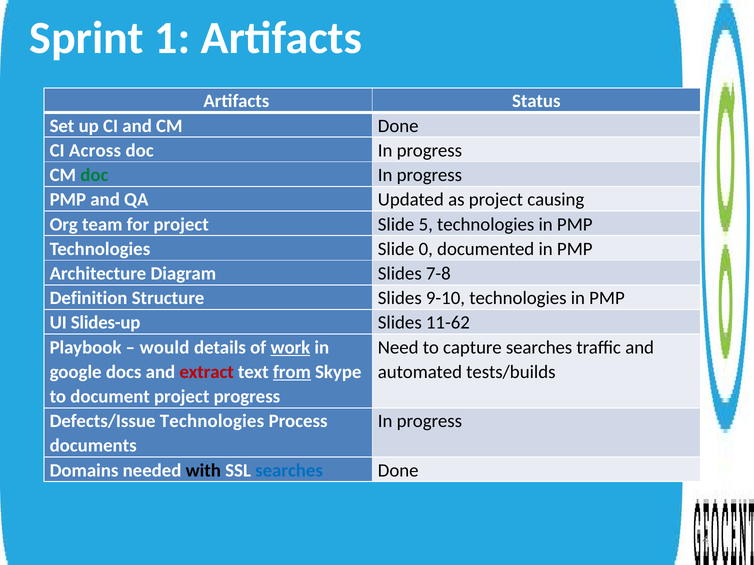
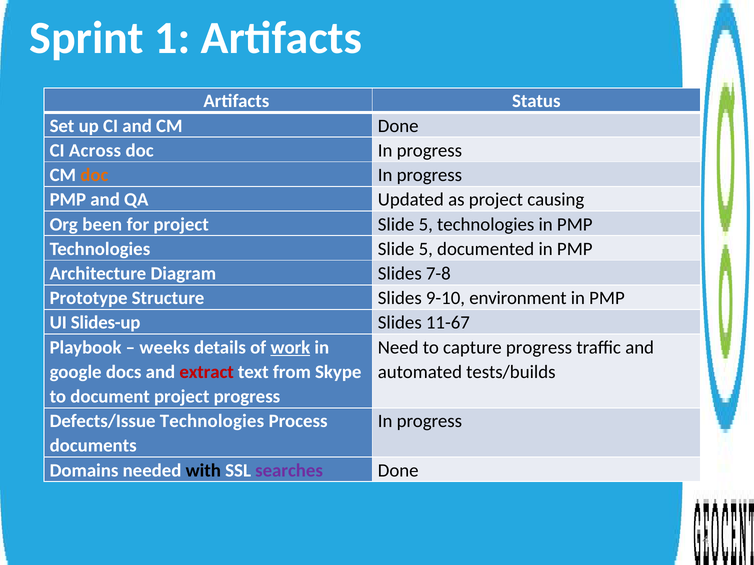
doc colour: green -> orange (94, 175)
team: team -> been (102, 224)
Technologies Slide 0: 0 -> 5 (426, 249)
Definition: Definition -> Prototype (89, 298)
9-10 technologies: technologies -> environment (518, 298)
11-62: 11-62 -> 11-67 (448, 323)
would: would -> weeks (165, 348)
capture searches: searches -> progress (539, 348)
from underline: present -> none (292, 372)
searches colour: blue -> purple (289, 471)
